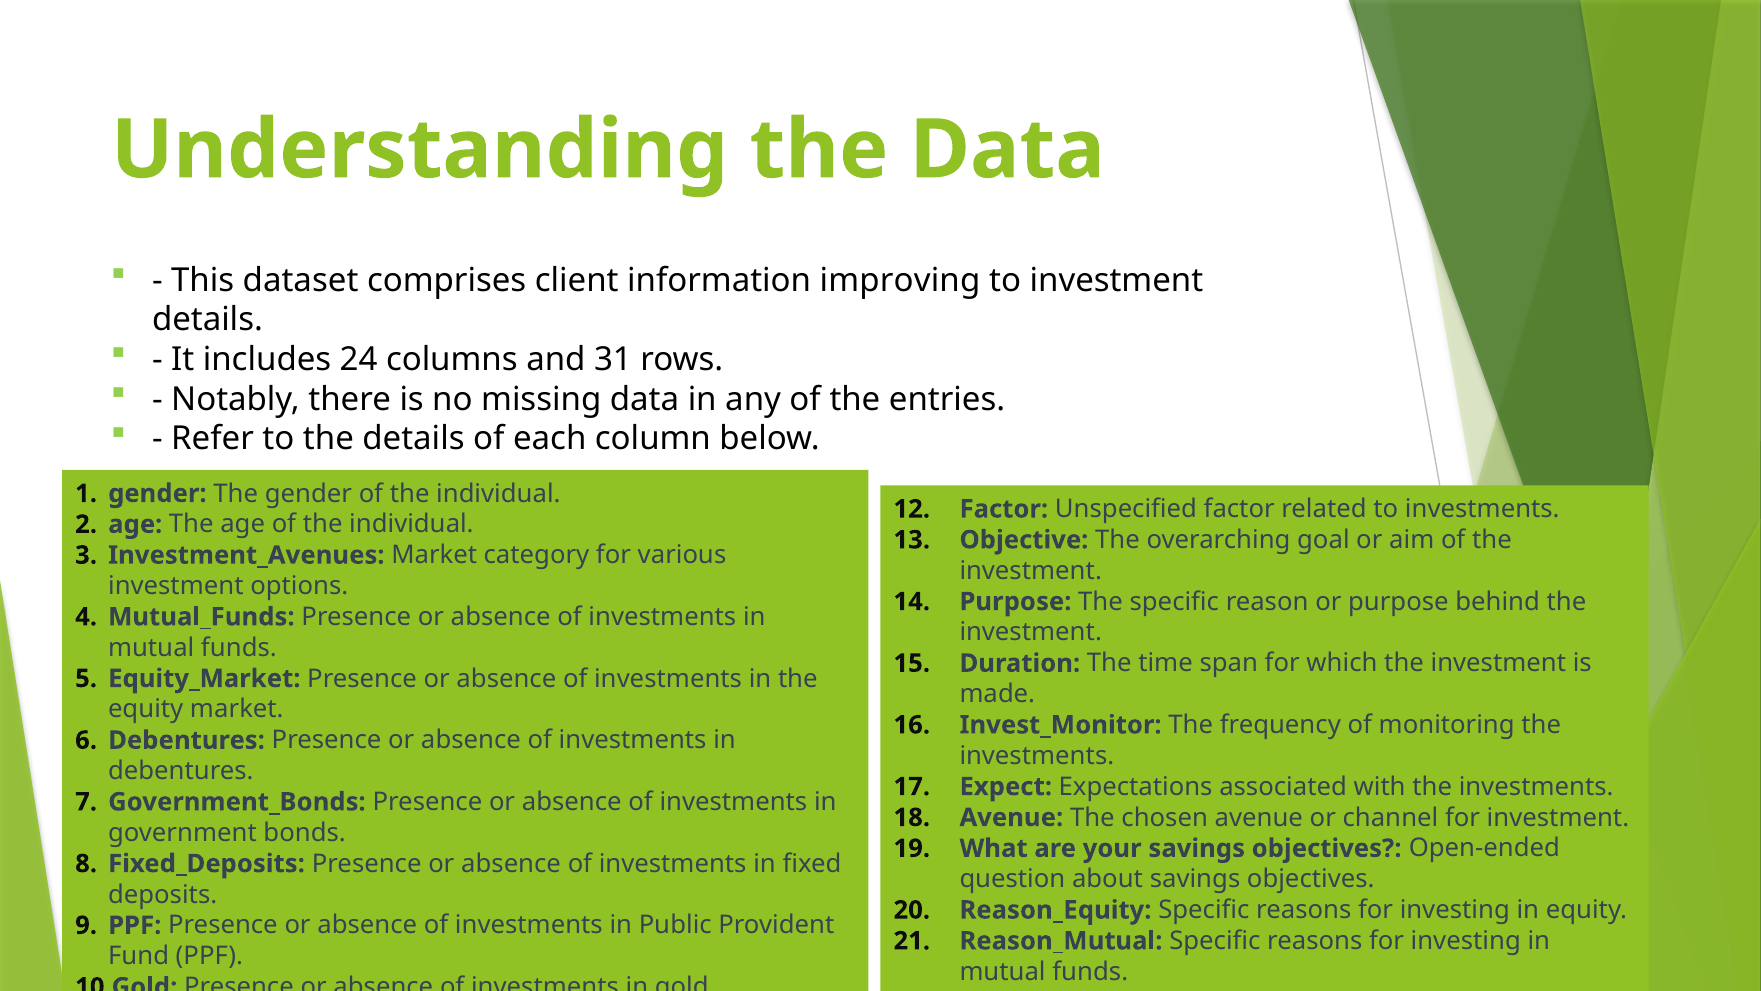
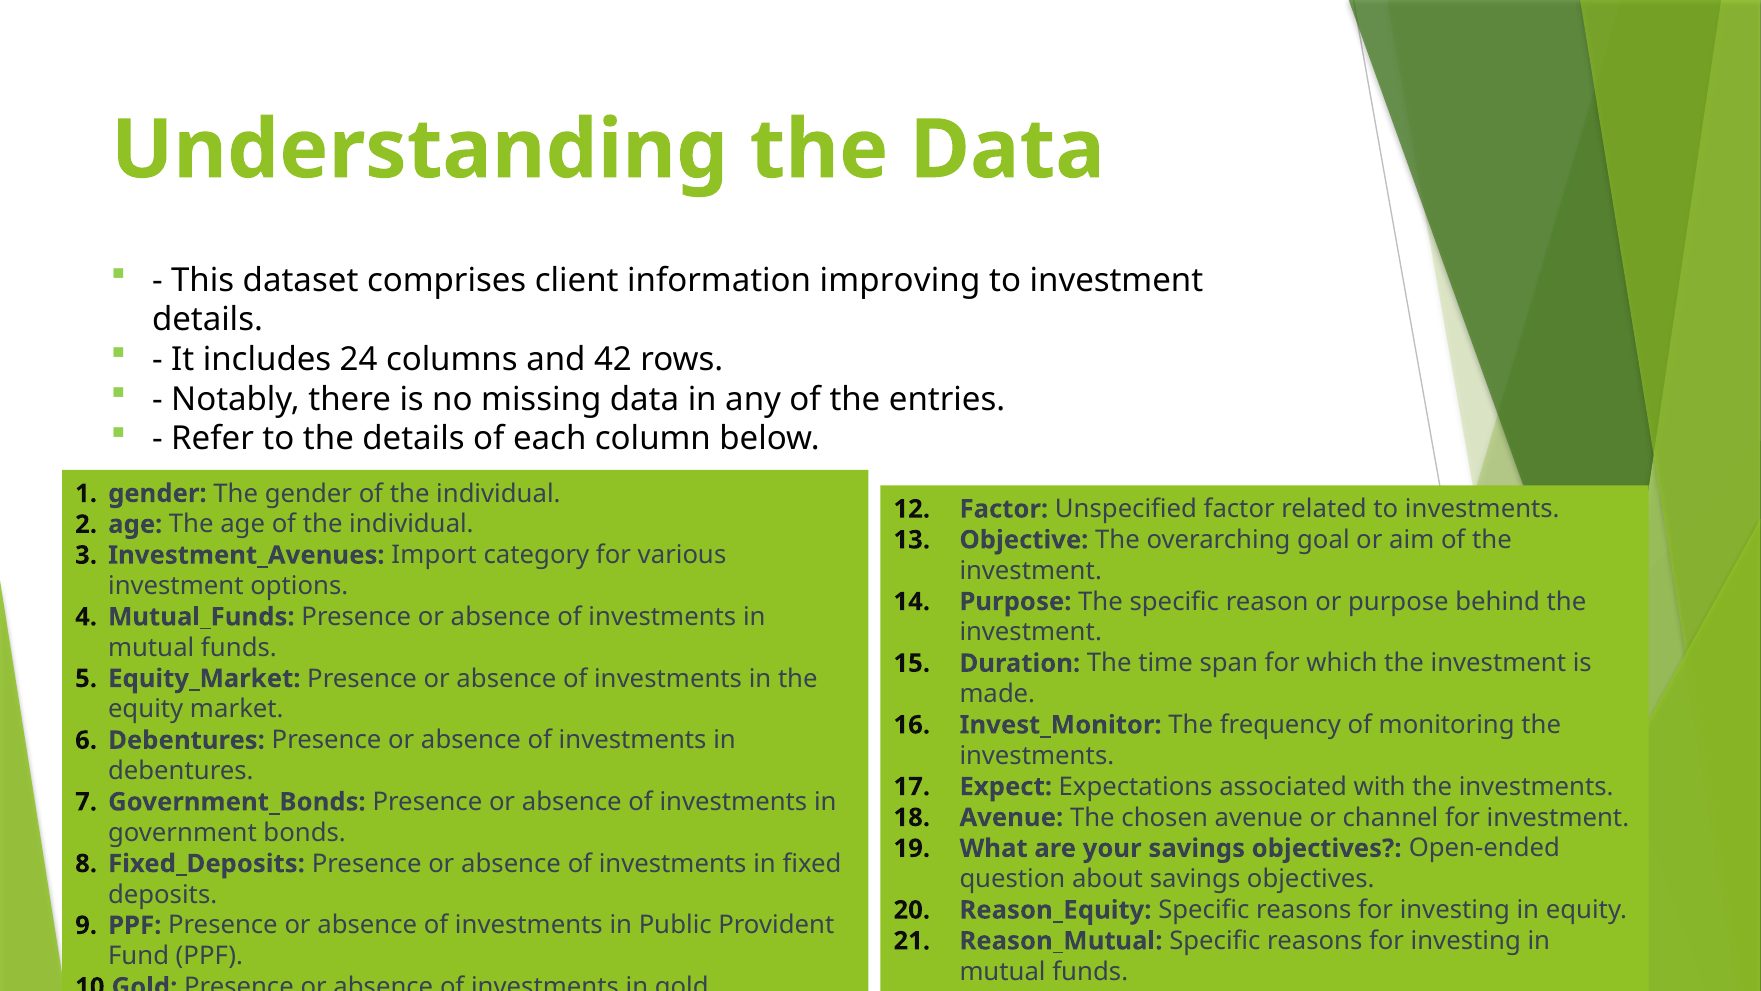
31: 31 -> 42 (613, 359)
Investment_Avenues Market: Market -> Import (434, 555)
